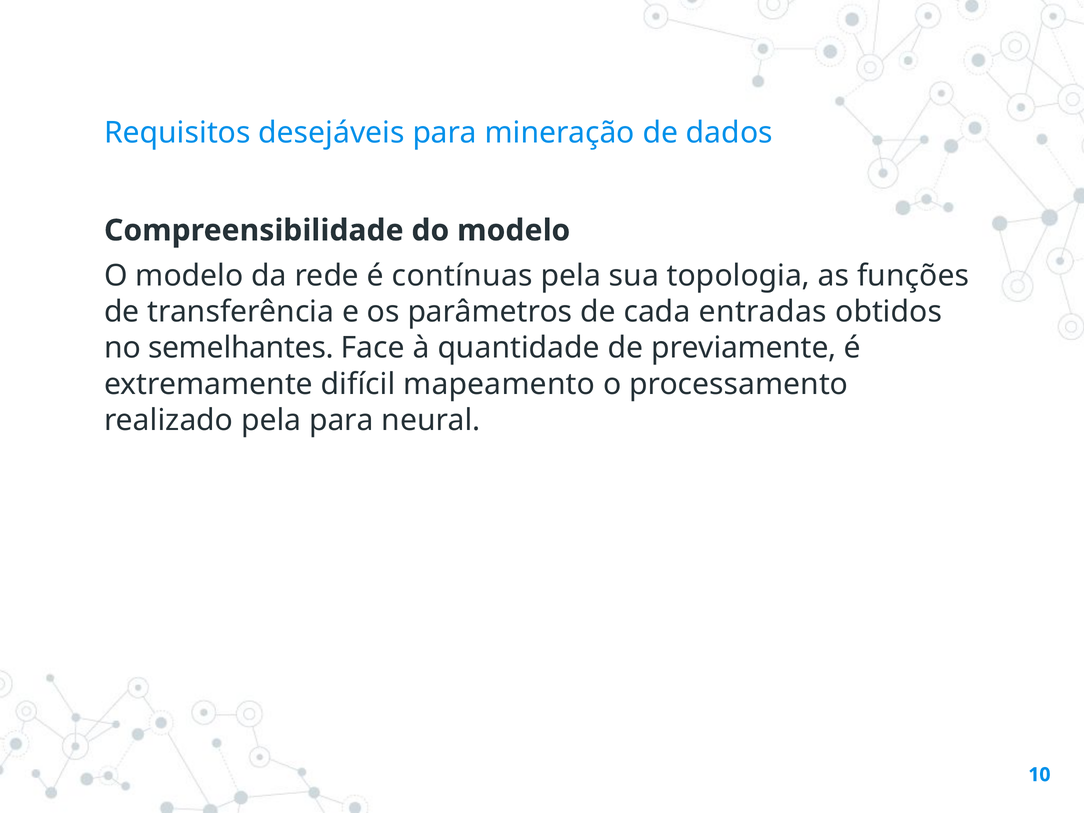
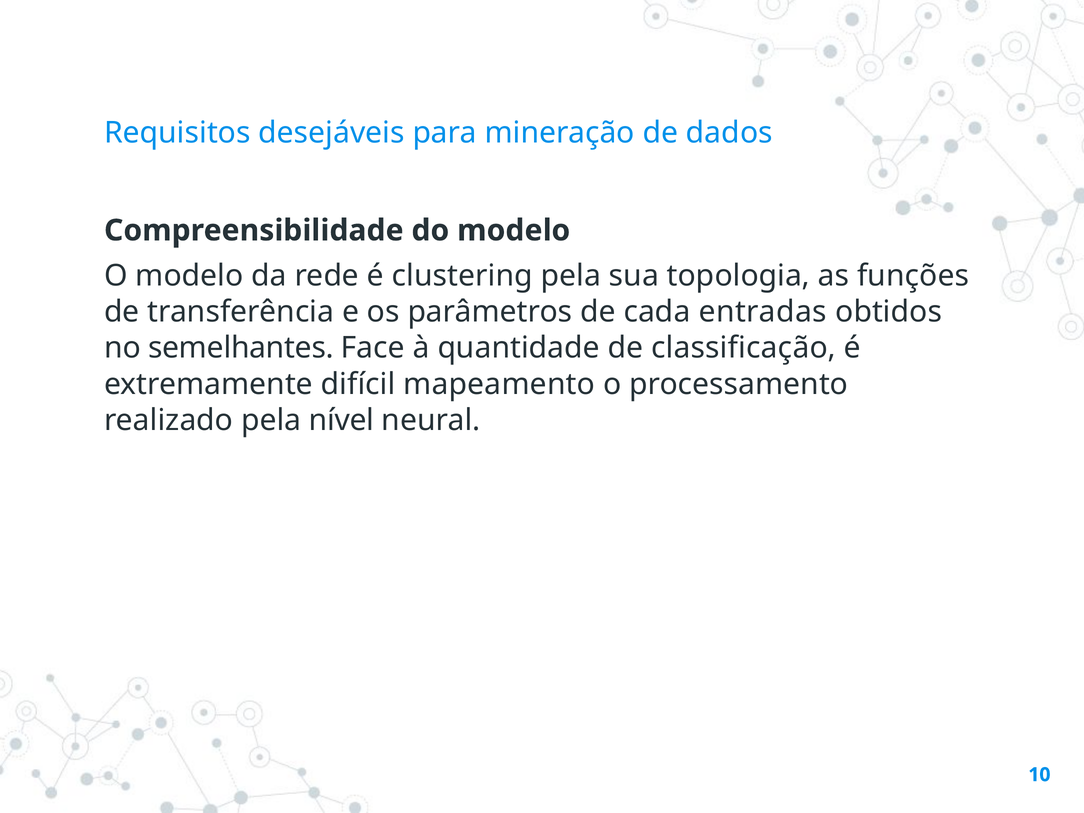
contínuas: contínuas -> clustering (462, 276)
previamente: previamente -> classificação (744, 348)
pela para: para -> nível (342, 420)
